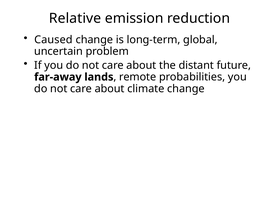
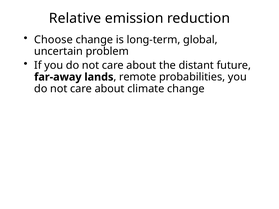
Caused: Caused -> Choose (53, 40)
